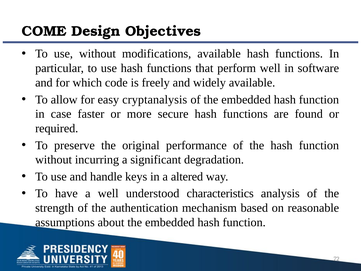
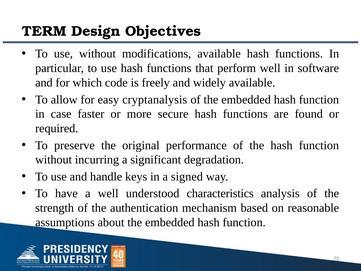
COME: COME -> TERM (44, 31)
altered: altered -> signed (187, 176)
